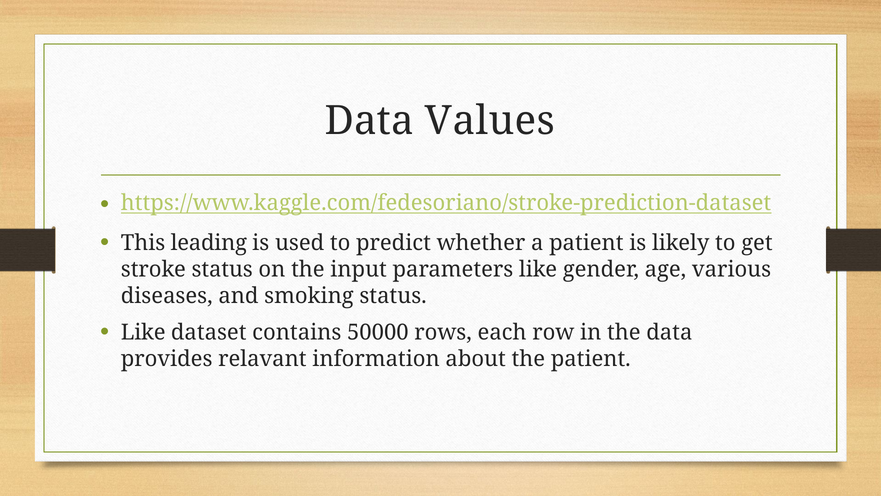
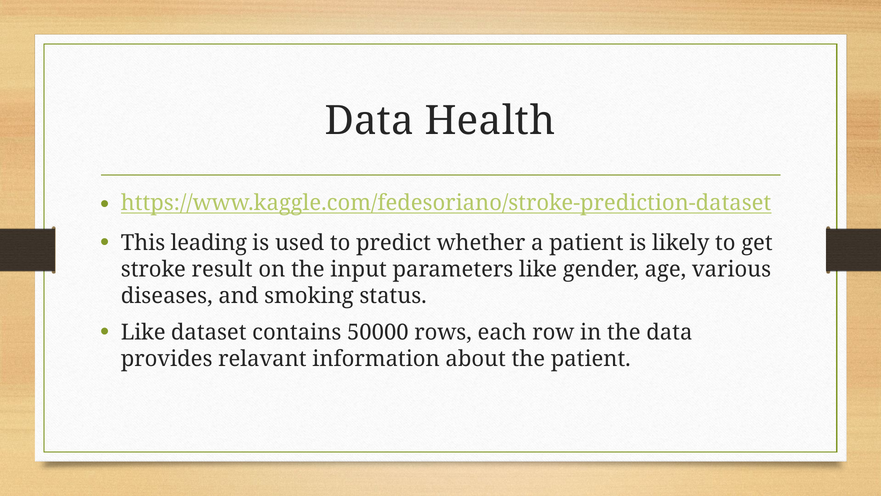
Values: Values -> Health (490, 121)
stroke status: status -> result (222, 269)
